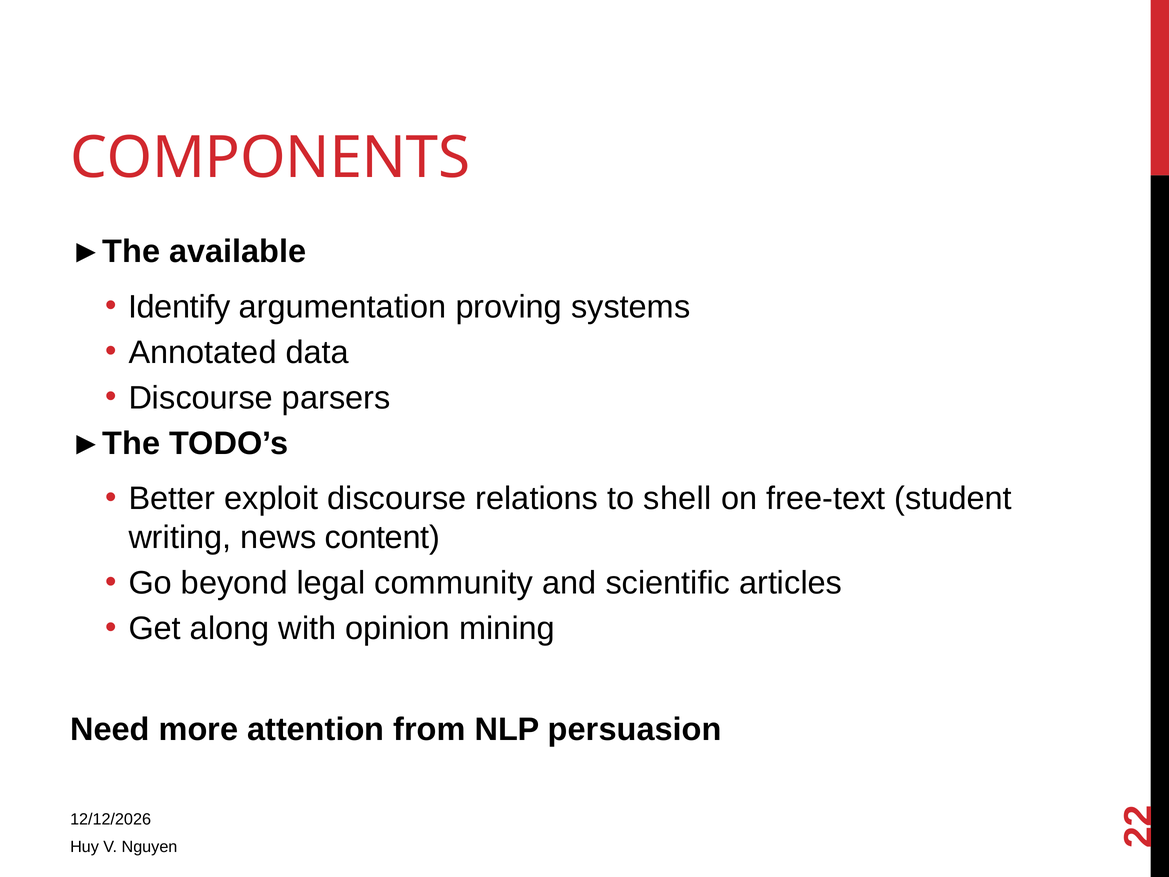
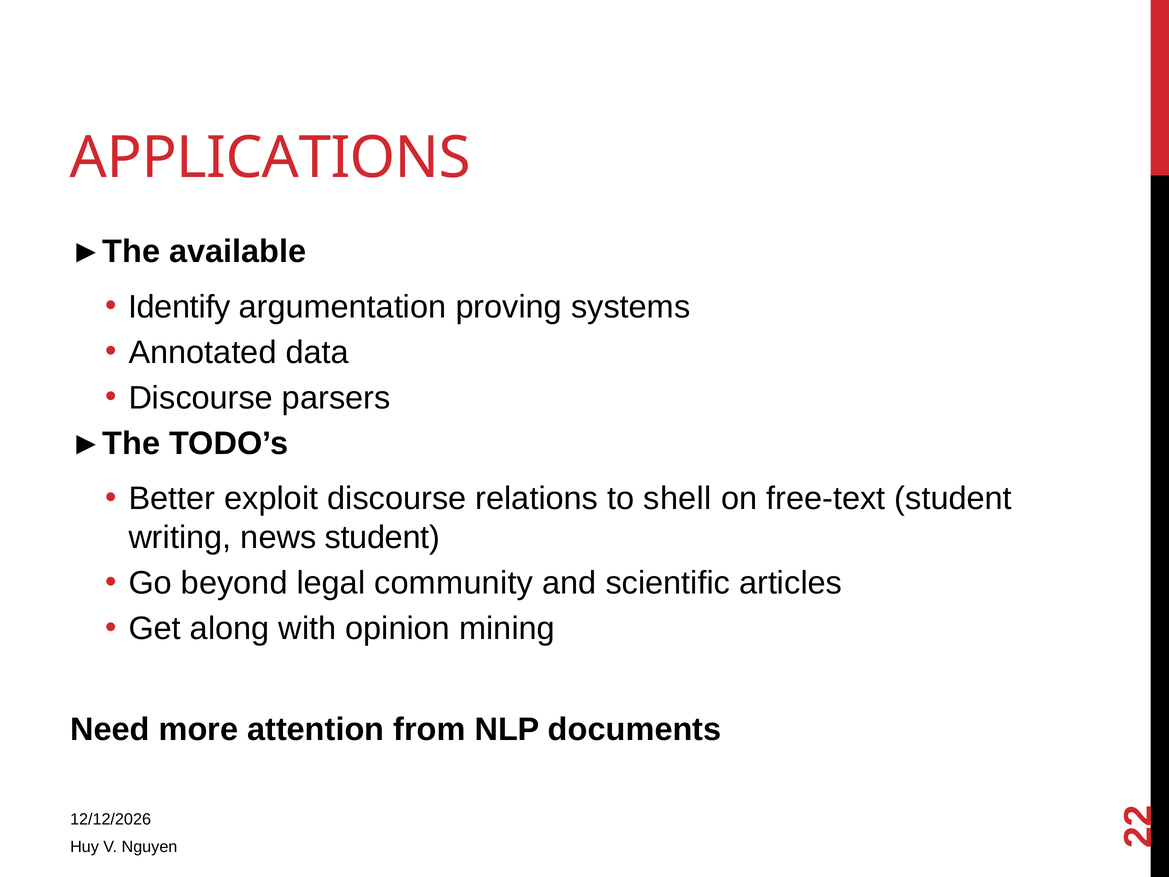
COMPONENTS: COMPONENTS -> APPLICATIONS (270, 158)
news content: content -> student (382, 538)
persuasion: persuasion -> documents (635, 729)
